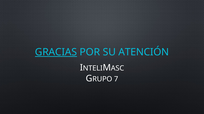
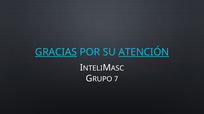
ATENCIÓN underline: none -> present (144, 52)
